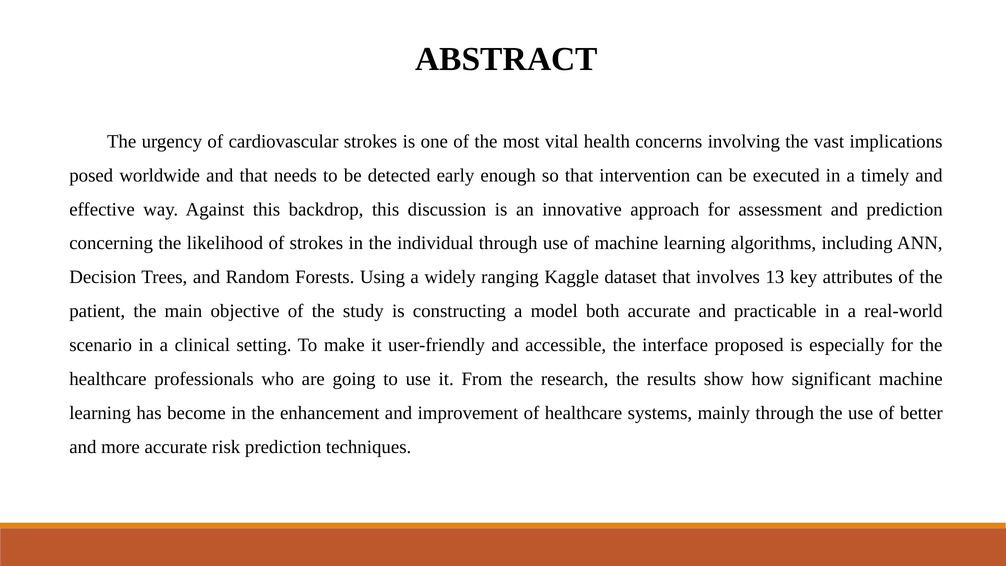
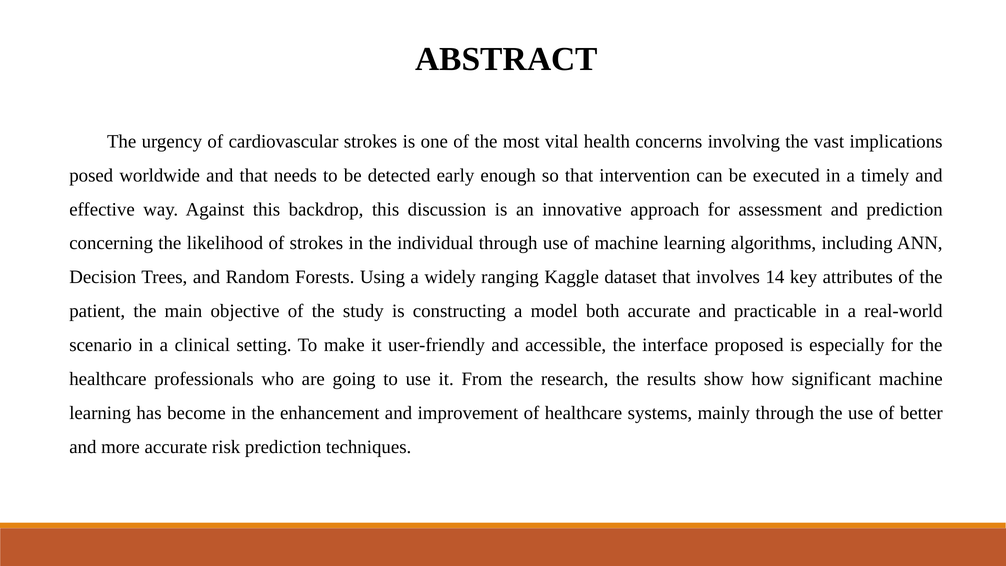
13: 13 -> 14 (775, 277)
